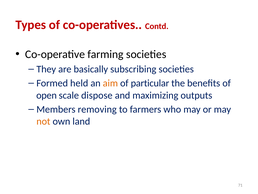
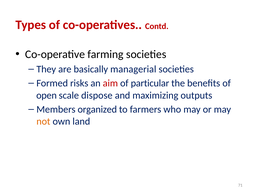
subscribing: subscribing -> managerial (133, 69)
held: held -> risks (79, 83)
aim colour: orange -> red (110, 83)
removing: removing -> organized (97, 109)
